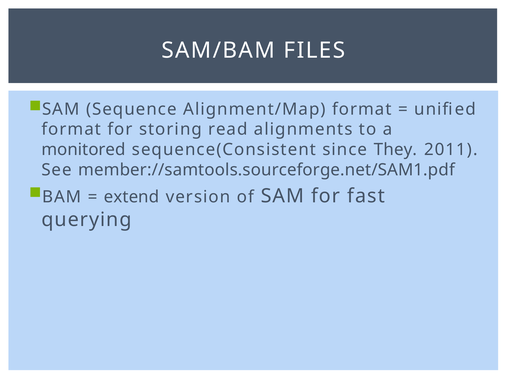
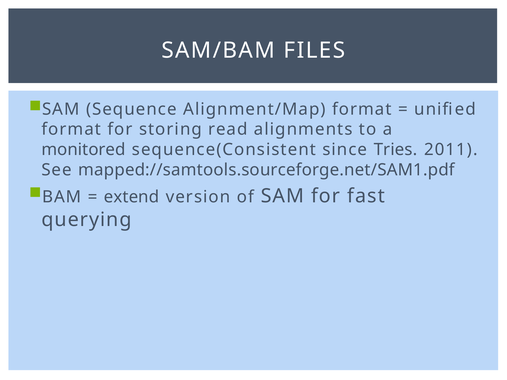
They: They -> Tries (396, 150)
member://samtools.sourceforge.net/SAM1.pdf: member://samtools.sourceforge.net/SAM1.pdf -> mapped://samtools.sourceforge.net/SAM1.pdf (267, 170)
